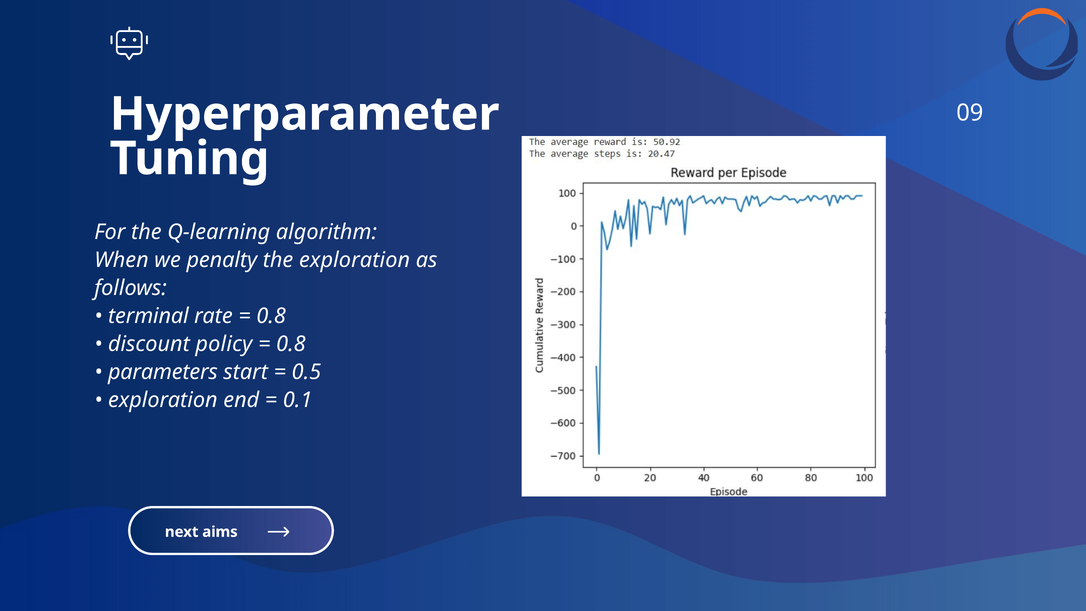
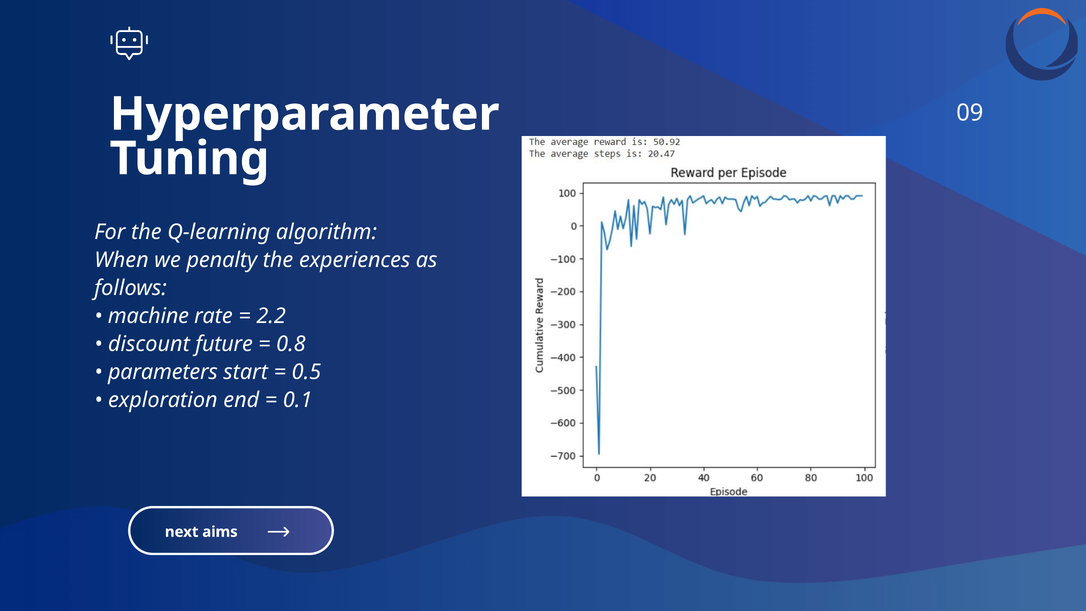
the exploration: exploration -> experiences (355, 260)
terminal: terminal -> machine (148, 316)
0.8: 0.8 -> 2.2 (271, 316)
policy: policy -> future (224, 344)
